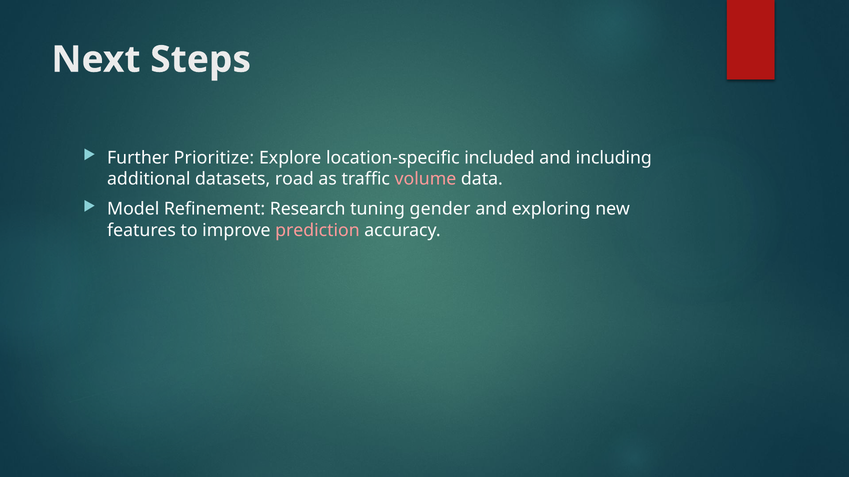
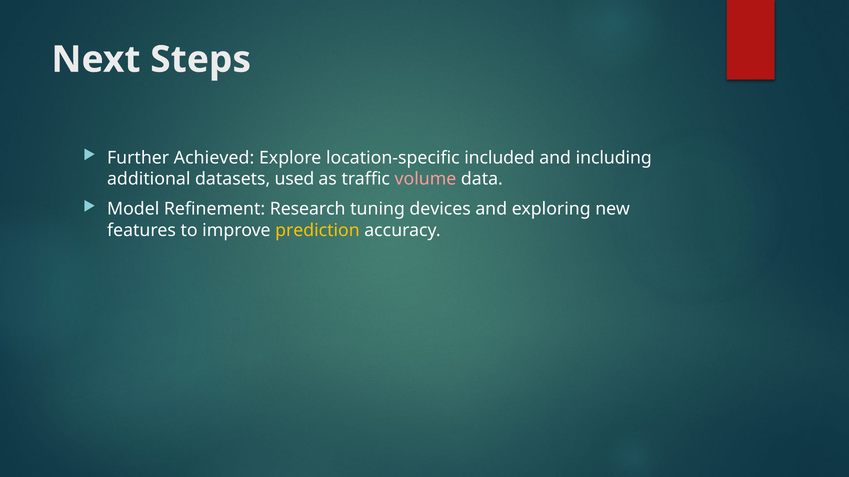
Prioritize: Prioritize -> Achieved (214, 158)
road: road -> used (294, 179)
gender: gender -> devices (440, 209)
prediction colour: pink -> yellow (317, 231)
